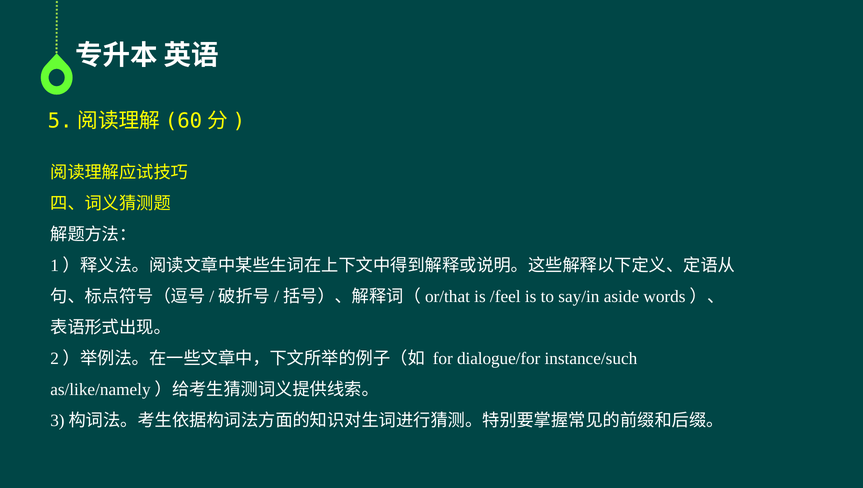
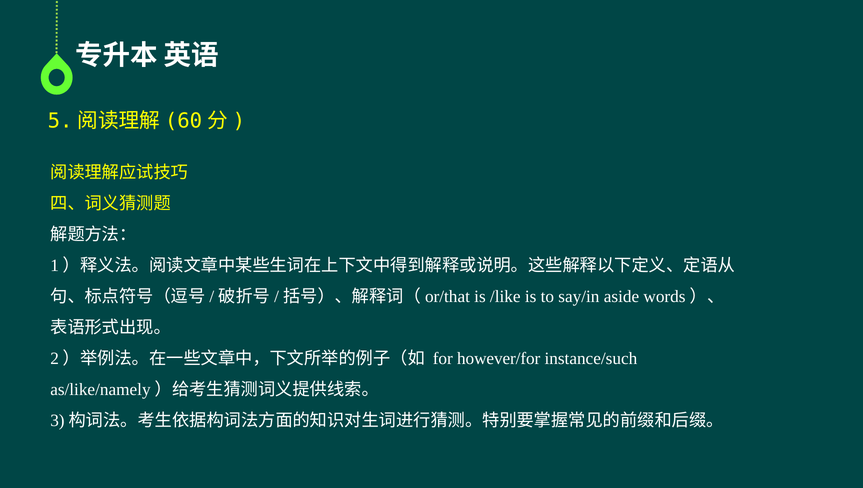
/feel: /feel -> /like (505, 296)
dialogue/for: dialogue/for -> however/for (499, 358)
